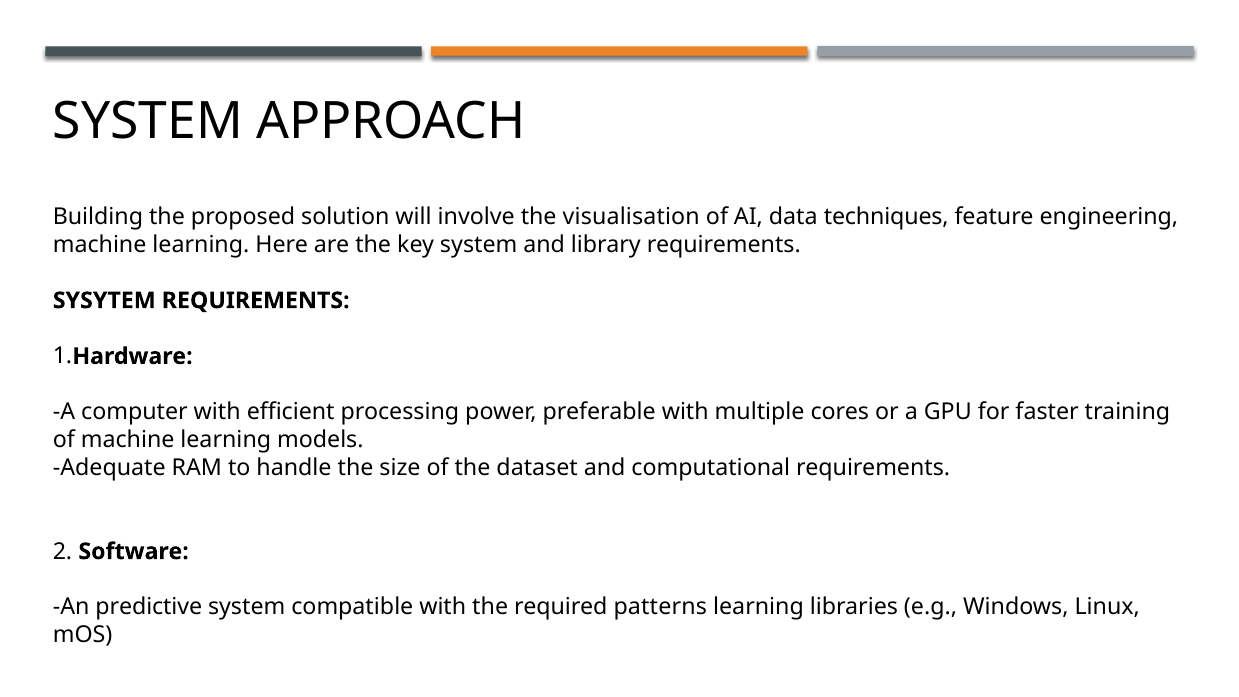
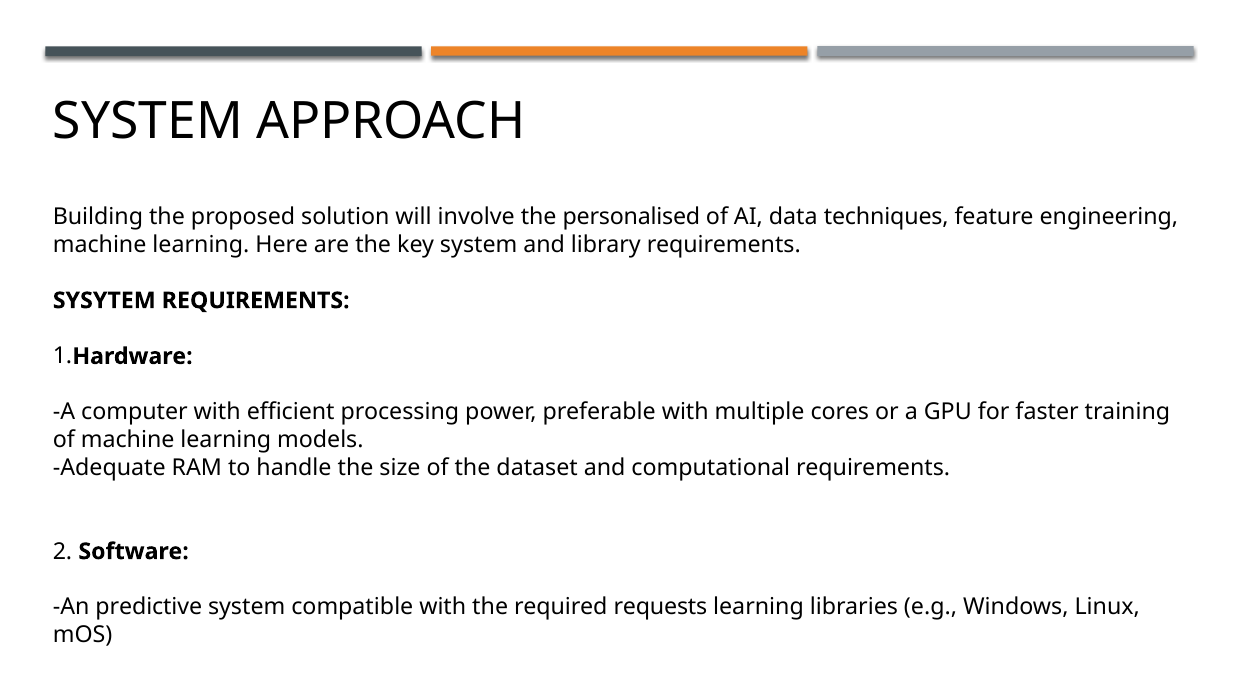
visualisation: visualisation -> personalised (631, 217)
patterns: patterns -> requests (660, 607)
